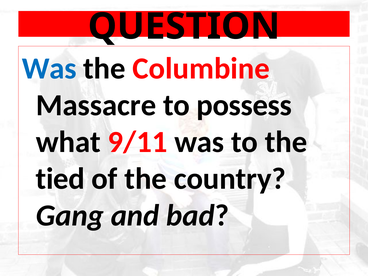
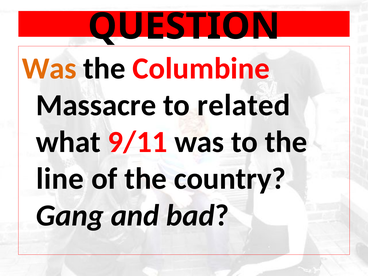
Was colour: blue -> orange (49, 68)
possess: possess -> related (244, 105)
tied: tied -> line (60, 179)
